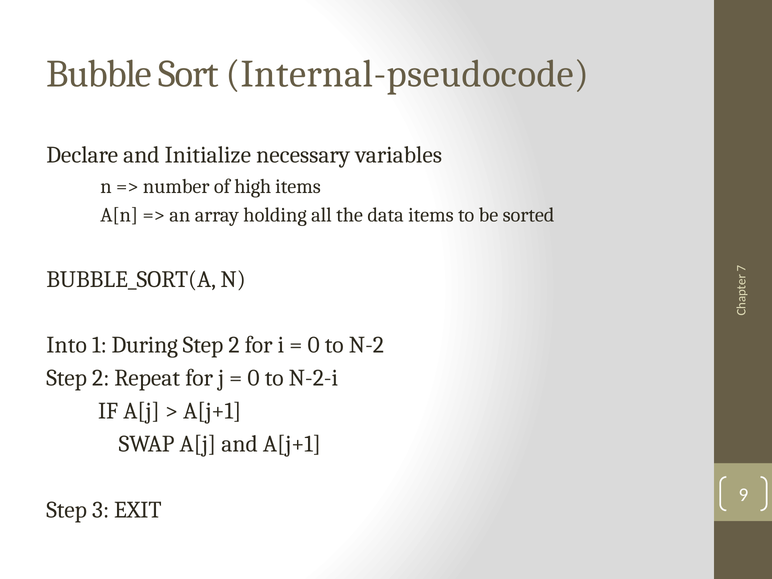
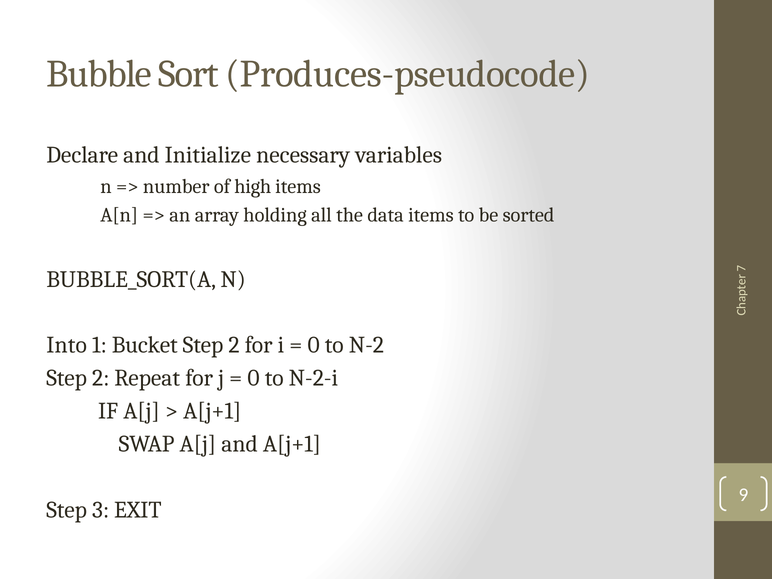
Internal-pseudocode: Internal-pseudocode -> Produces-pseudocode (408, 74)
During: During -> Bucket (145, 345)
